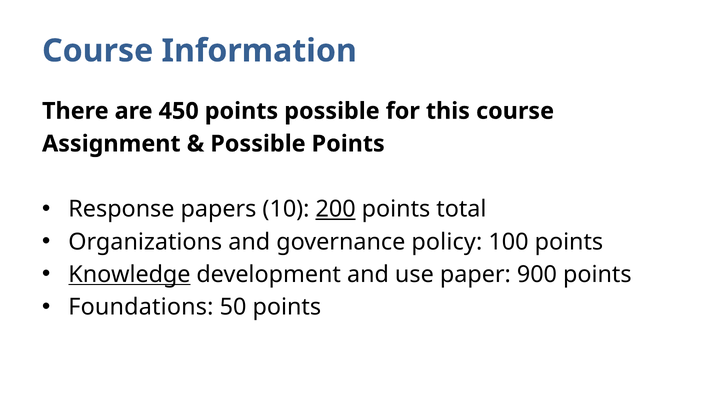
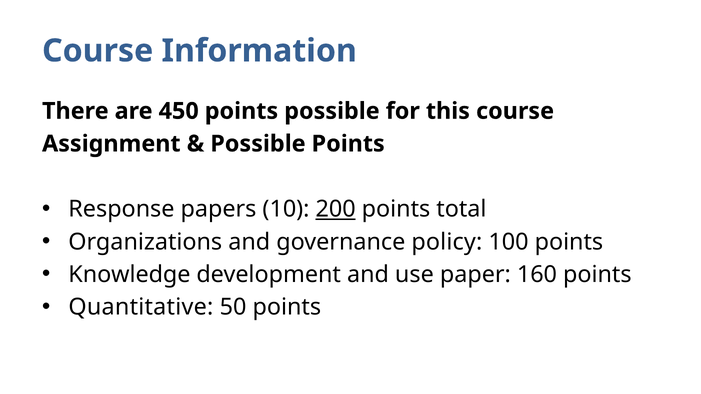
Knowledge underline: present -> none (129, 275)
900: 900 -> 160 (537, 275)
Foundations: Foundations -> Quantitative (141, 307)
